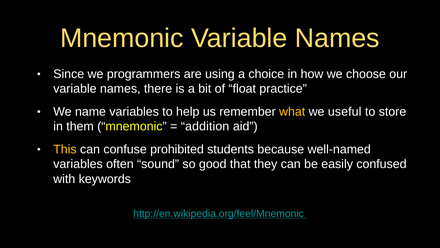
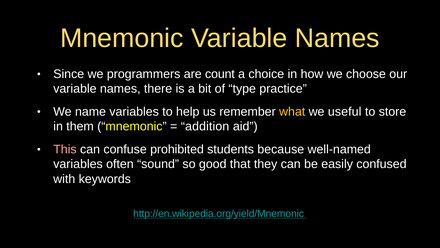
using: using -> count (220, 74)
float: float -> type (242, 89)
This colour: yellow -> pink (65, 149)
http://en.wikipedia.org/feel/Mnemonic: http://en.wikipedia.org/feel/Mnemonic -> http://en.wikipedia.org/yield/Mnemonic (219, 213)
